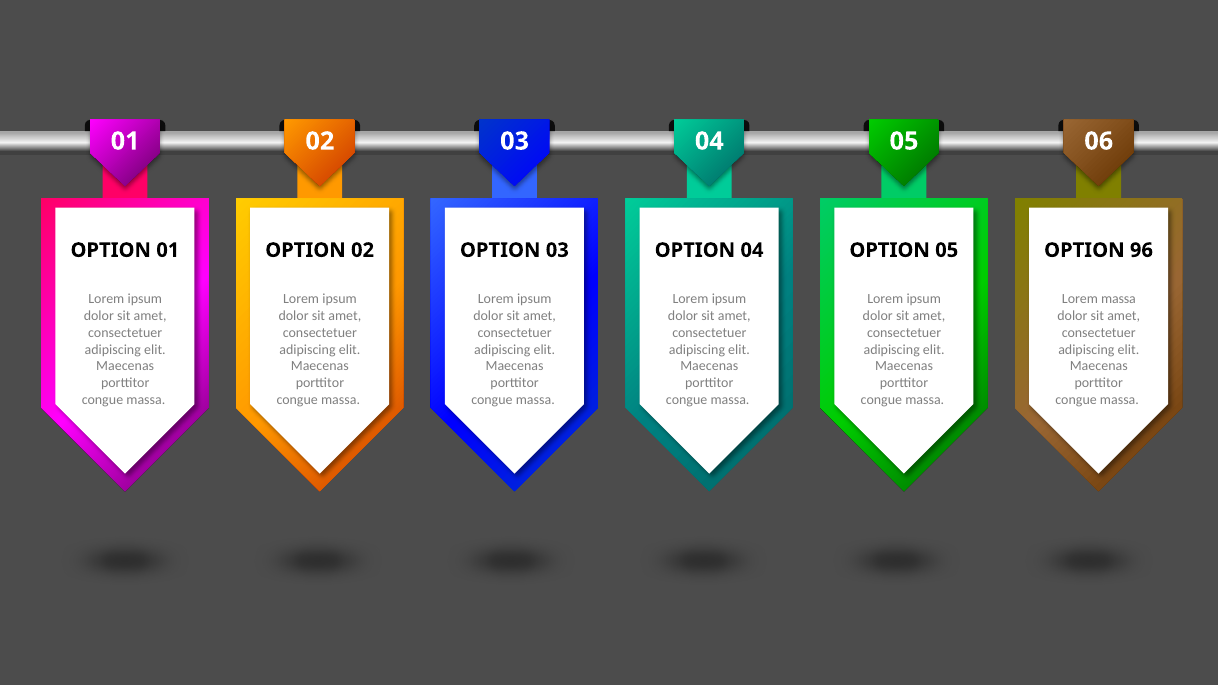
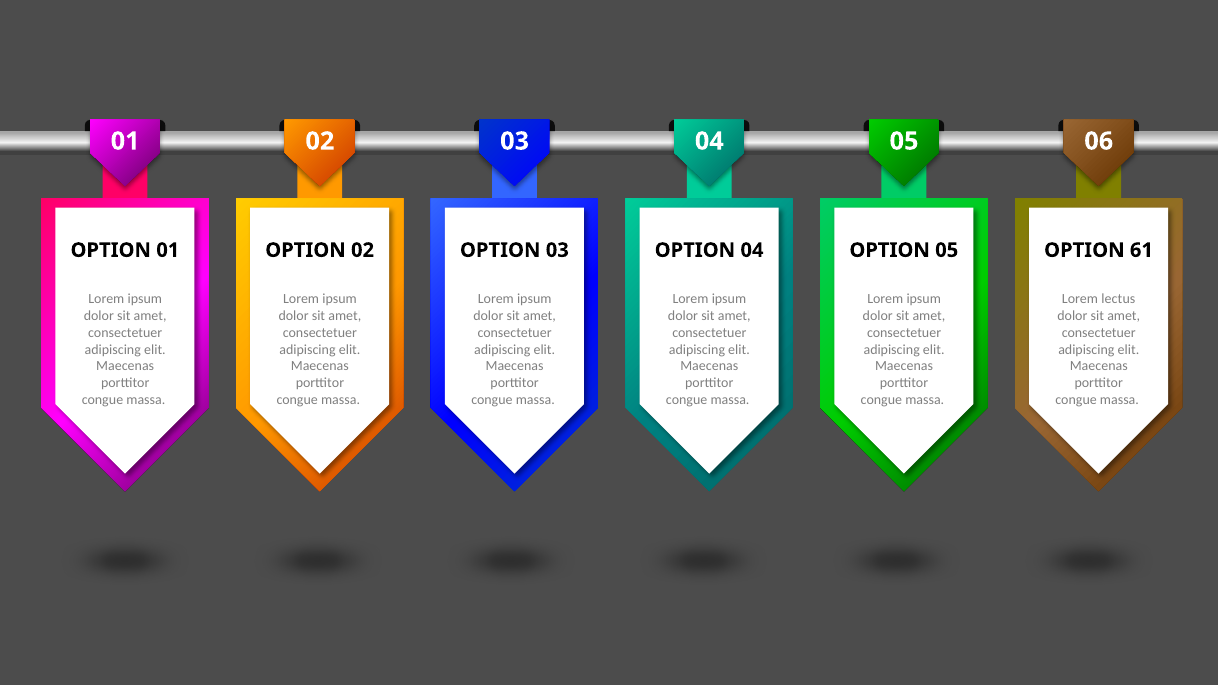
96: 96 -> 61 (1141, 250)
Lorem massa: massa -> lectus (1118, 299)
